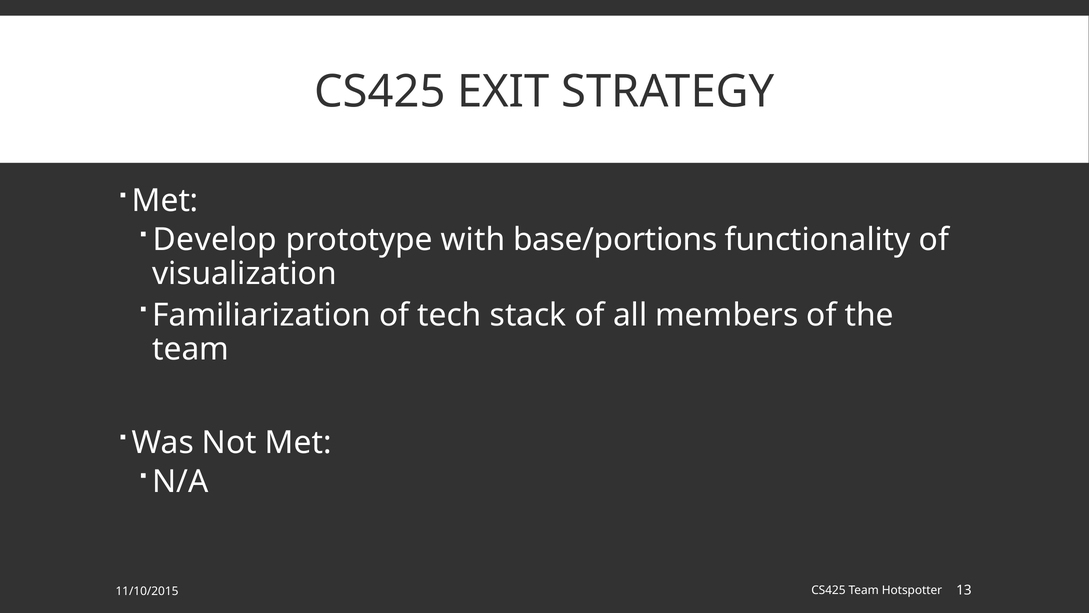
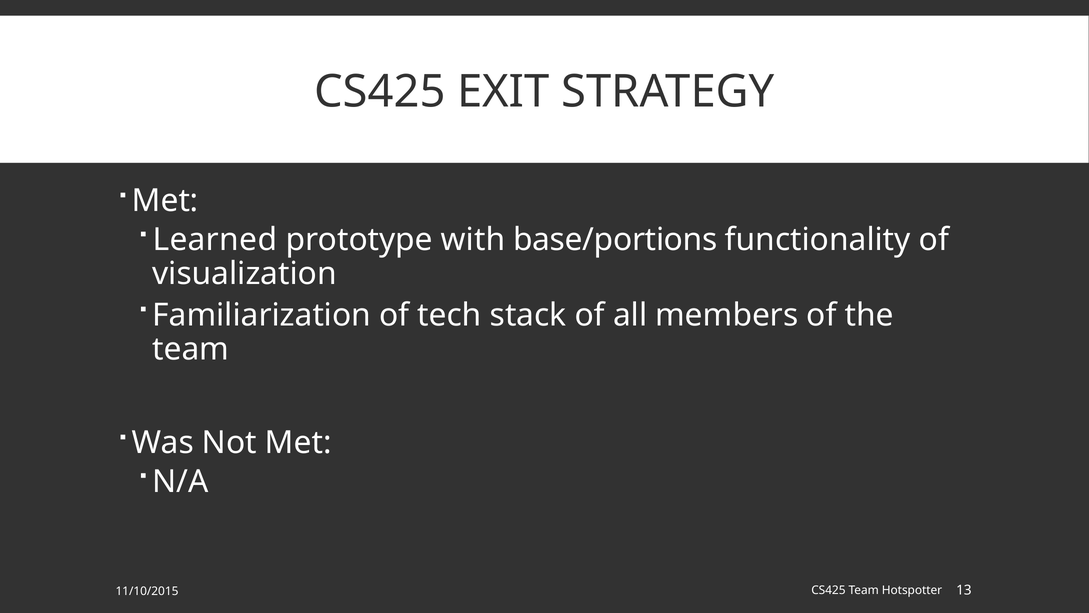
Develop: Develop -> Learned (215, 240)
